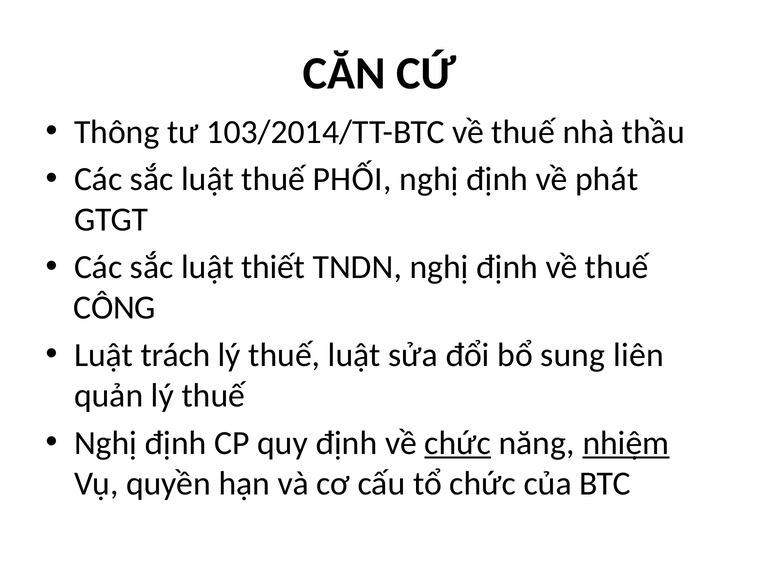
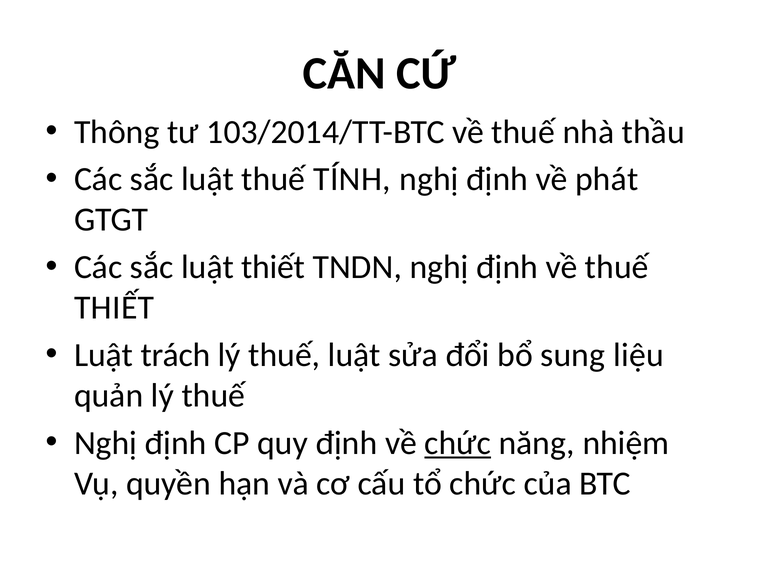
PHỐI: PHỐI -> TÍNH (352, 179)
CÔNG: CÔNG -> THIẾT (114, 307)
liên: liên -> liệu (639, 355)
nhiệm underline: present -> none (626, 442)
